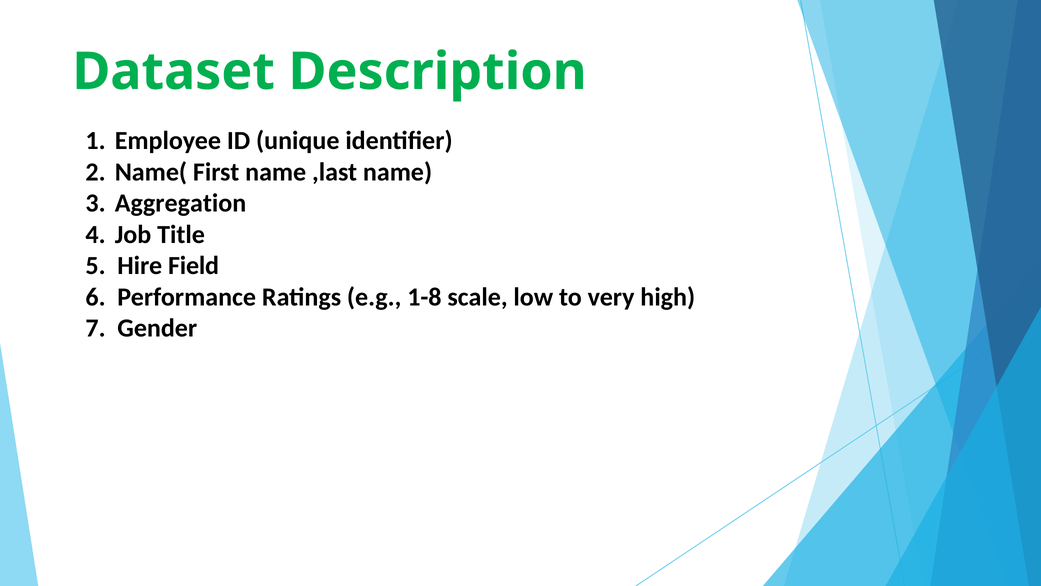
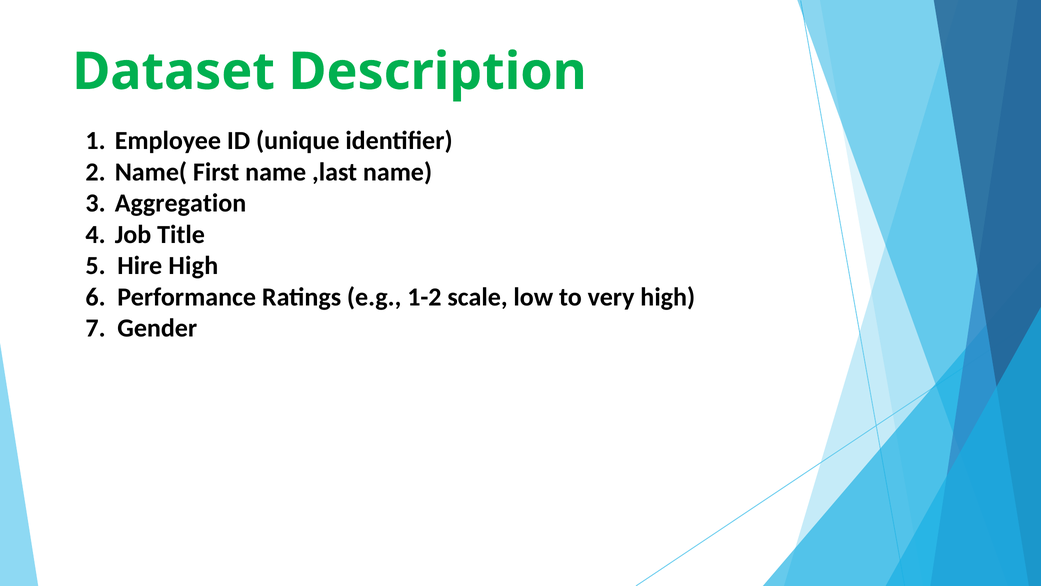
Hire Field: Field -> High (193, 266)
1-8: 1-8 -> 1-2 (424, 297)
